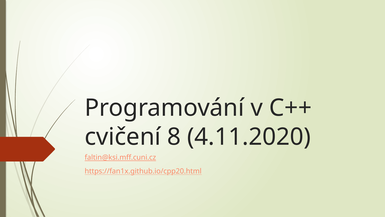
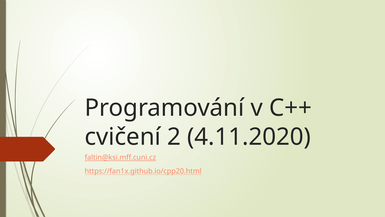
8: 8 -> 2 (174, 137)
